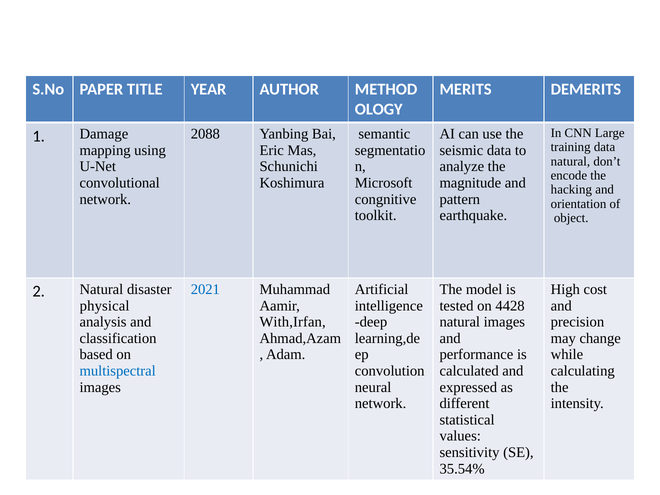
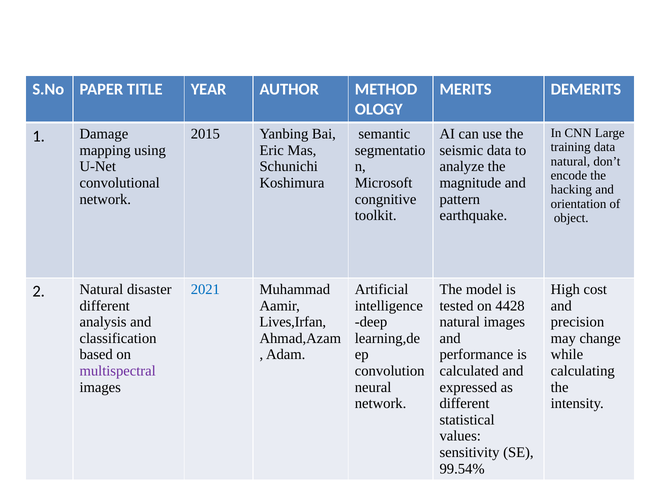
2088: 2088 -> 2015 (205, 134)
physical: physical -> different (105, 306)
With,Irfan: With,Irfan -> Lives,Irfan (293, 322)
multispectral colour: blue -> purple (118, 371)
35.54%: 35.54% -> 99.54% (462, 469)
